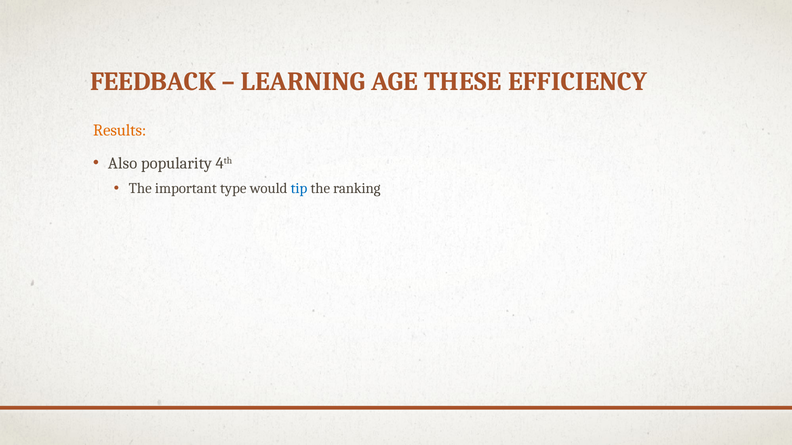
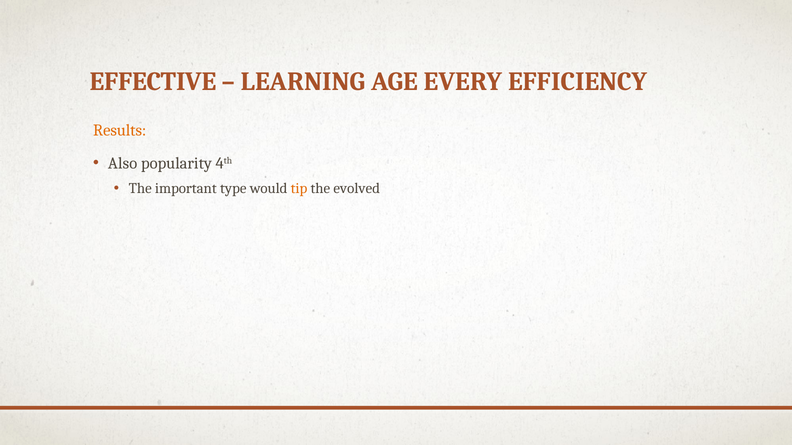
FEEDBACK: FEEDBACK -> EFFECTIVE (153, 82)
THESE: THESE -> EVERY (463, 82)
tip colour: blue -> orange (299, 188)
ranking: ranking -> evolved (357, 188)
